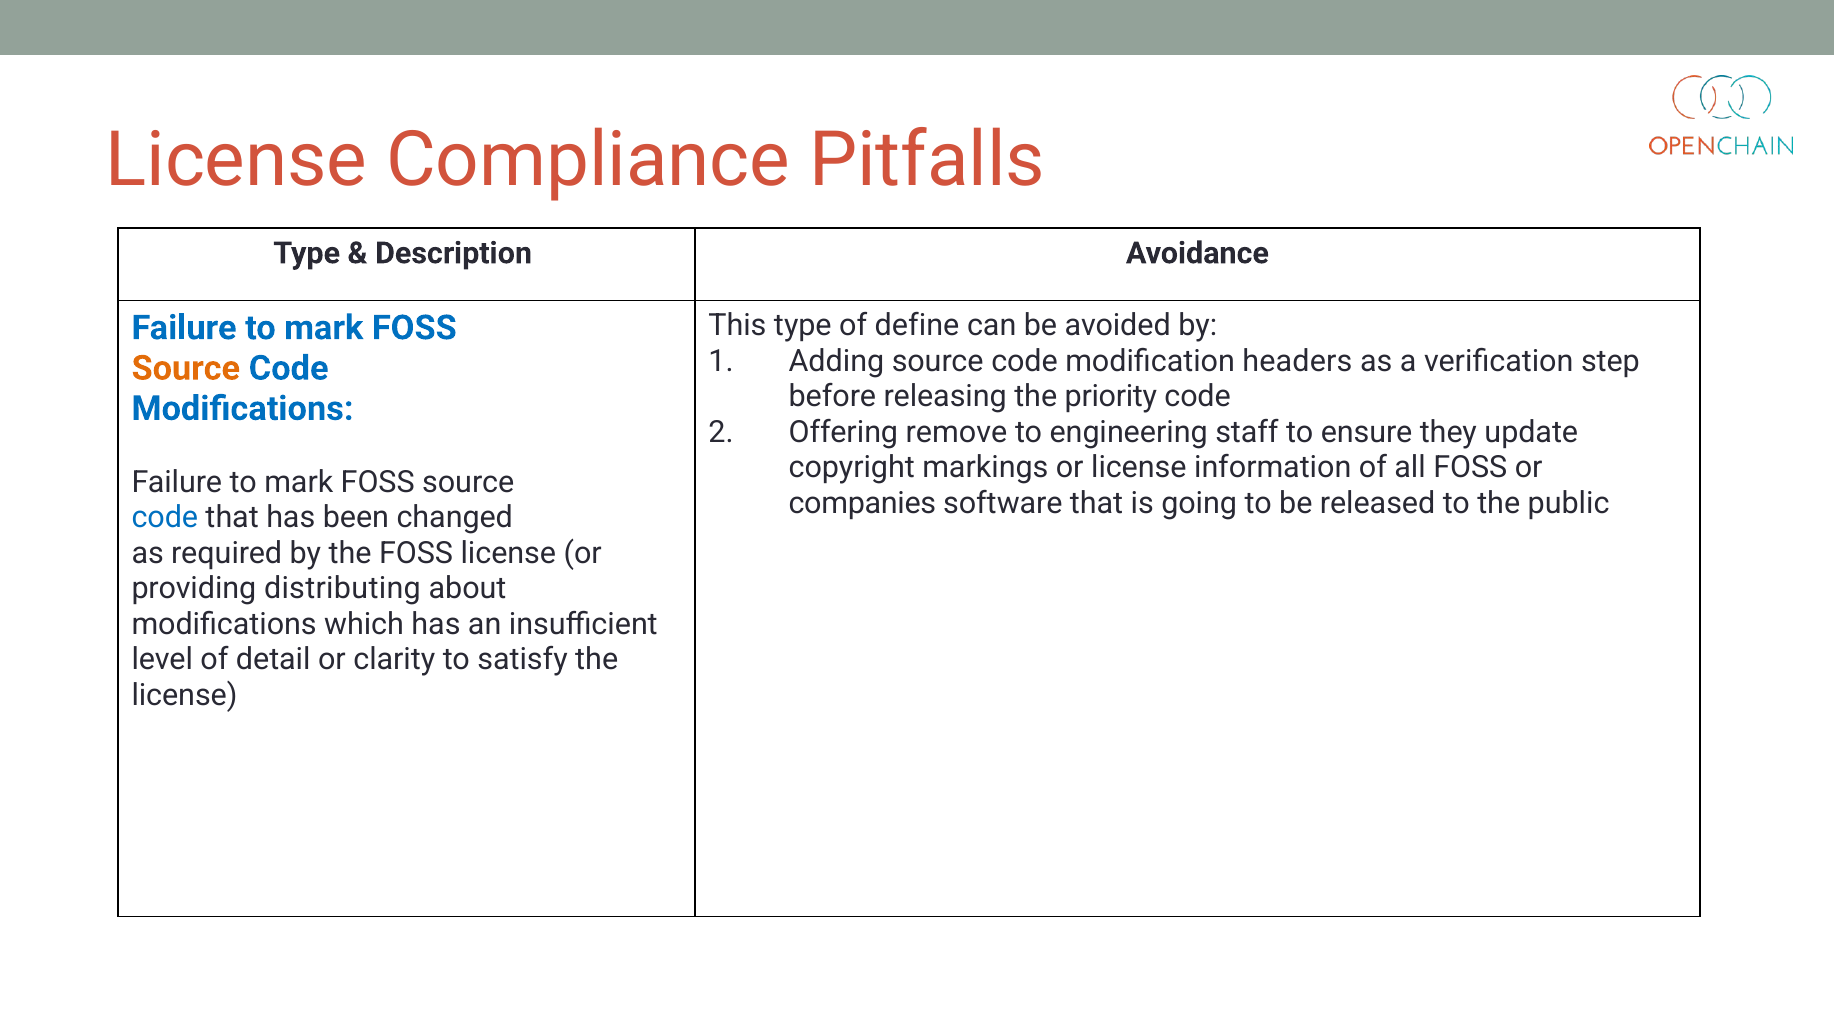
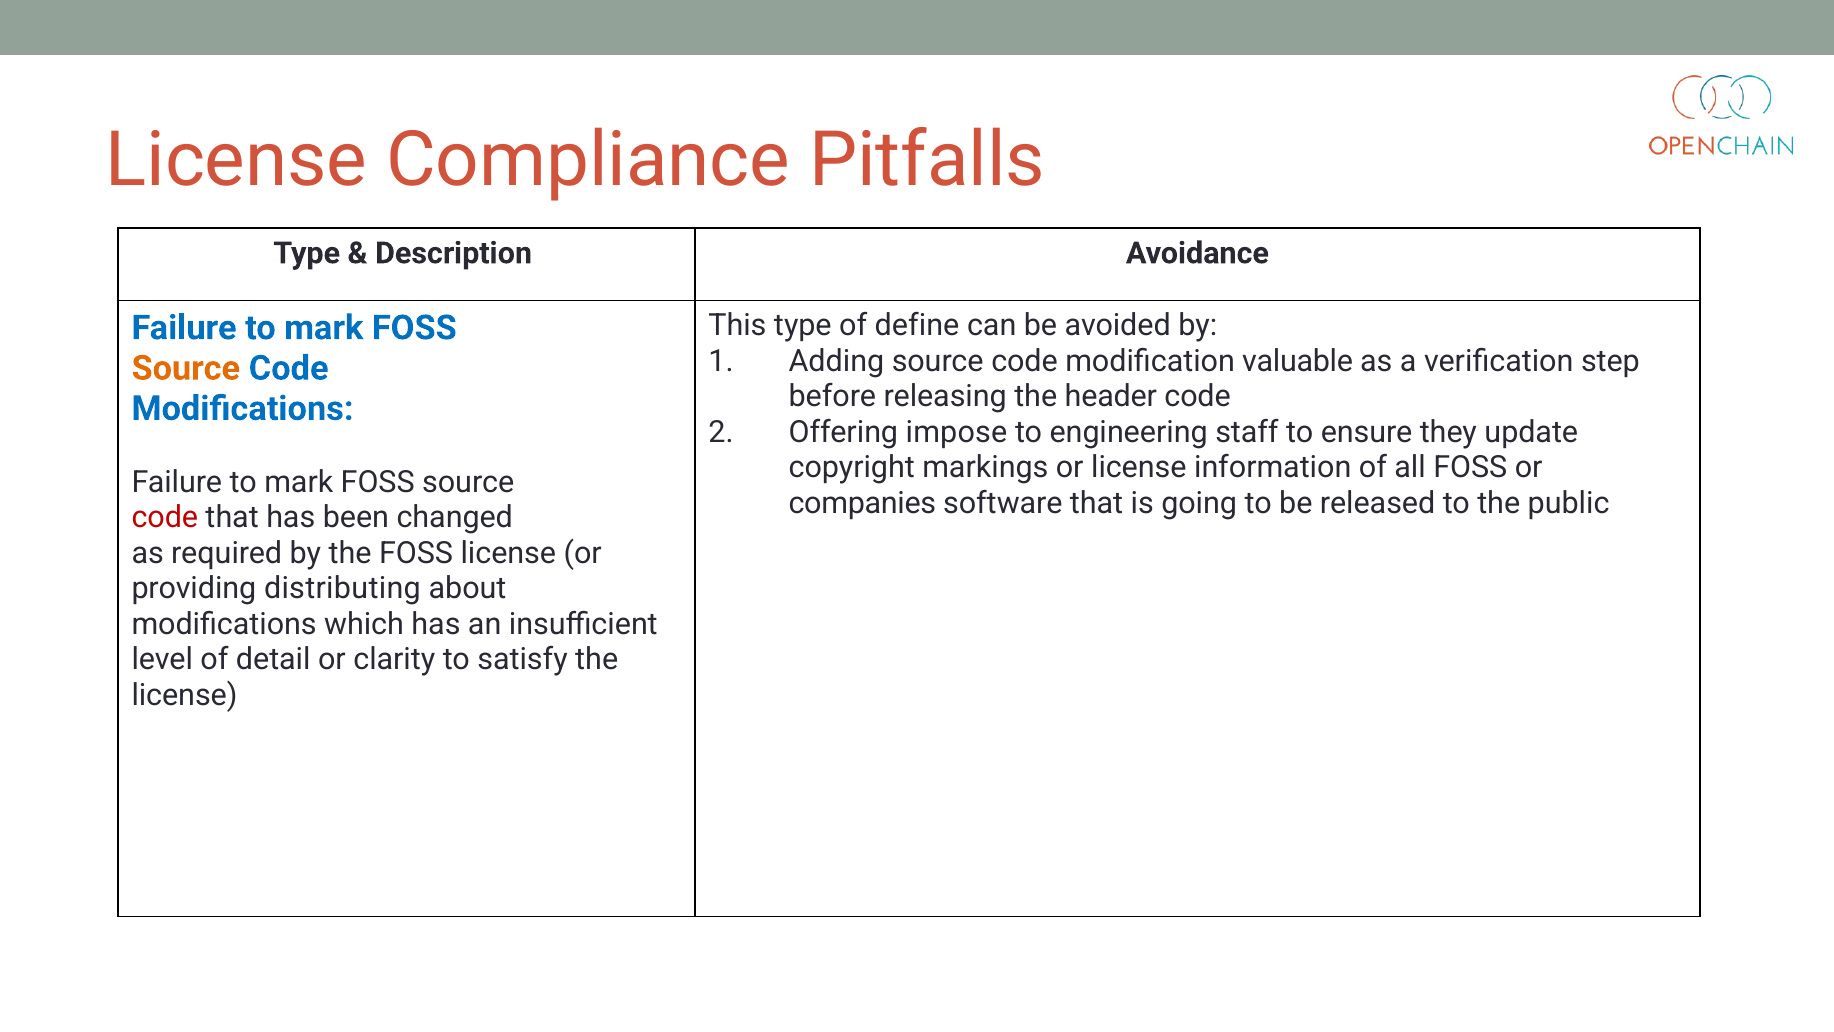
headers: headers -> valuable (1298, 361)
priority: priority -> header (1111, 396)
remove: remove -> impose (956, 432)
code colour: blue -> red (165, 517)
